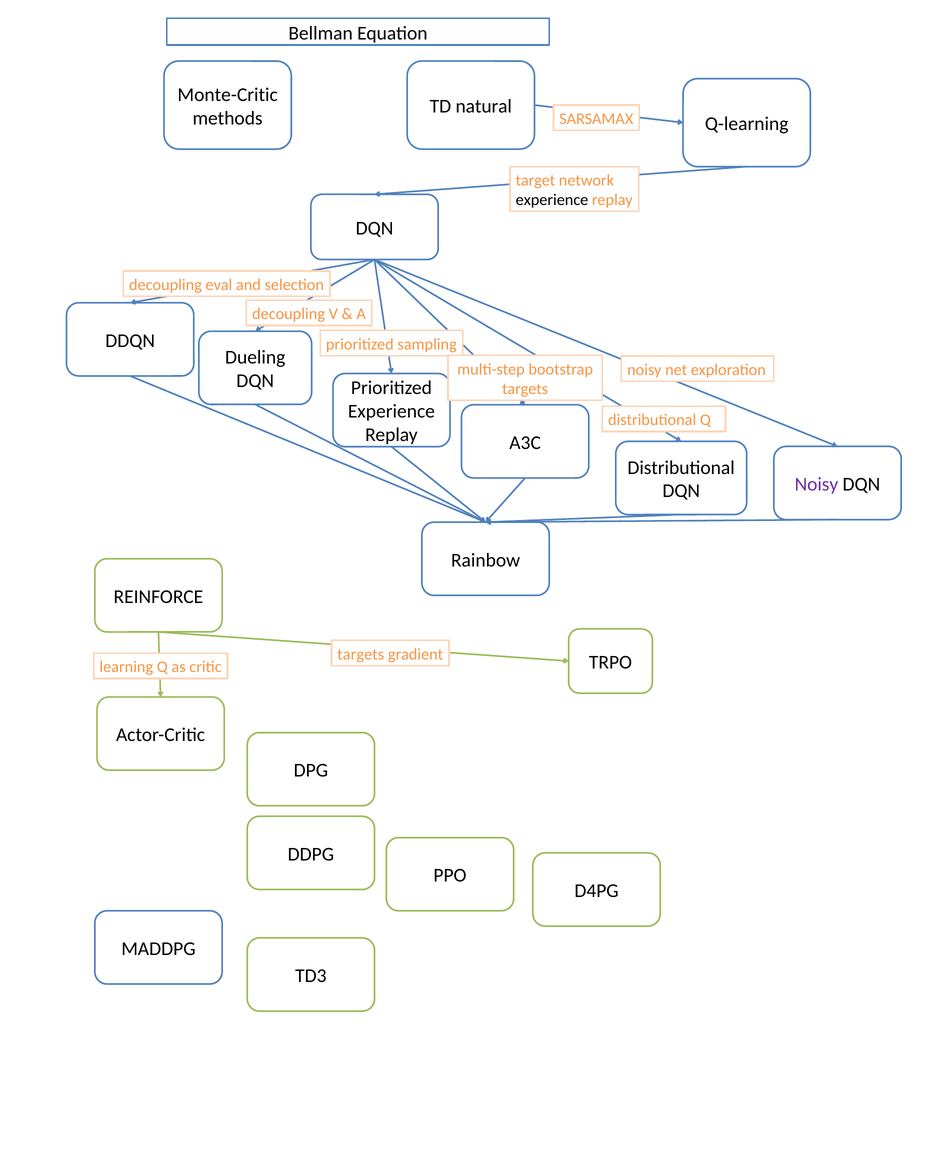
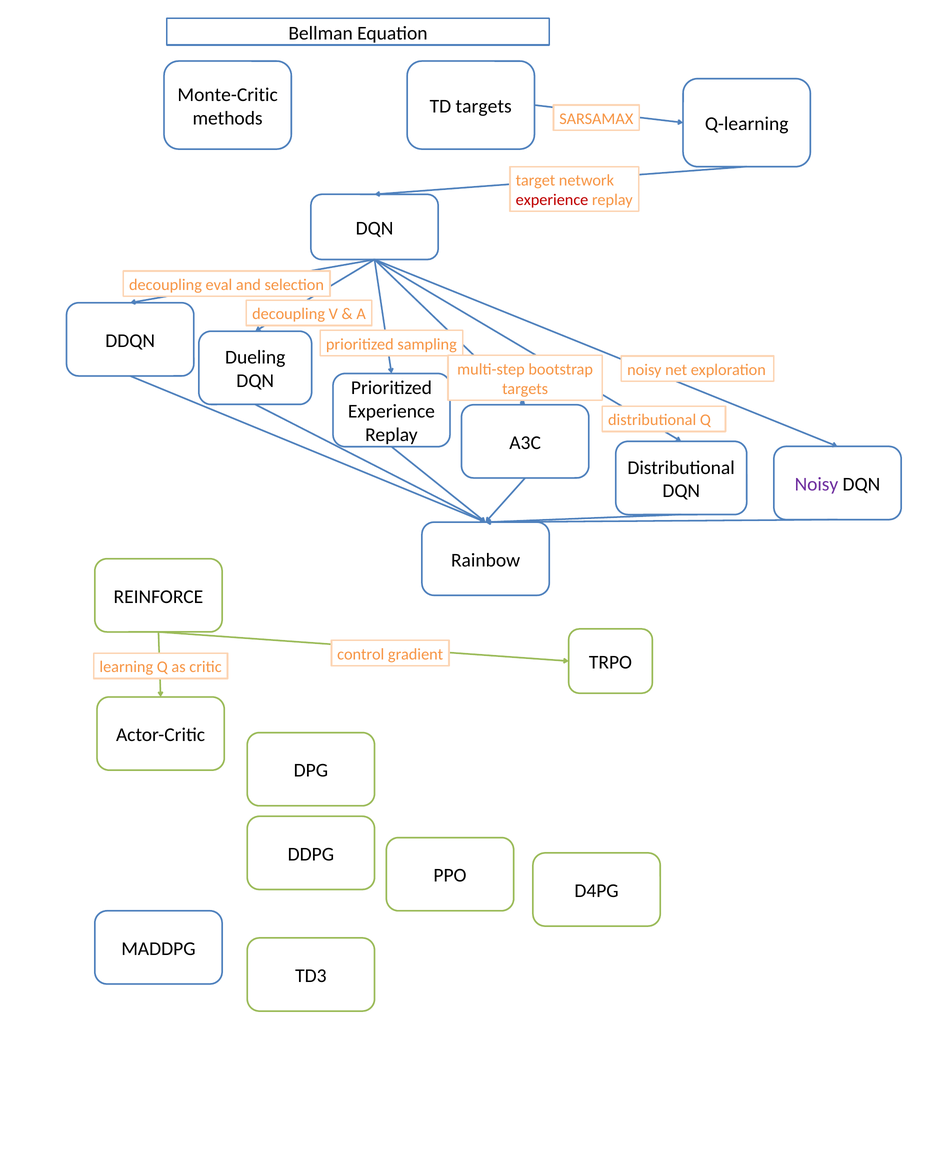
TD natural: natural -> targets (484, 106)
experience colour: black -> red (552, 200)
targets: targets -> control (361, 654)
